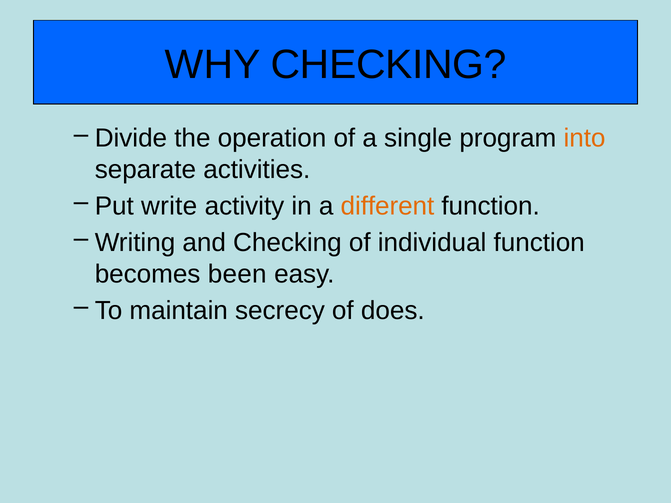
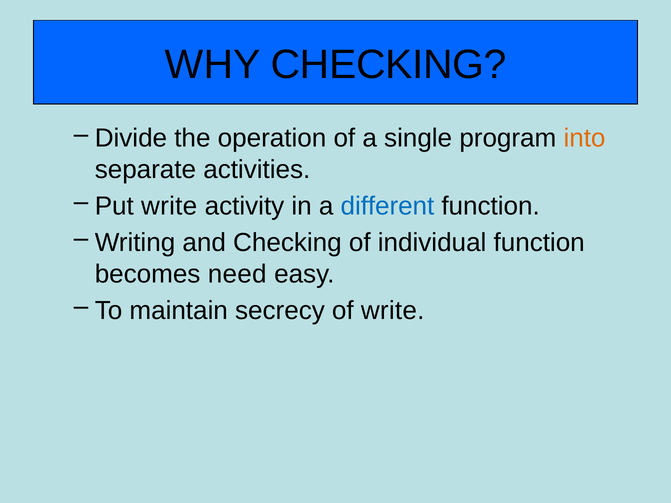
different colour: orange -> blue (387, 206)
been: been -> need (237, 274)
of does: does -> write (393, 311)
